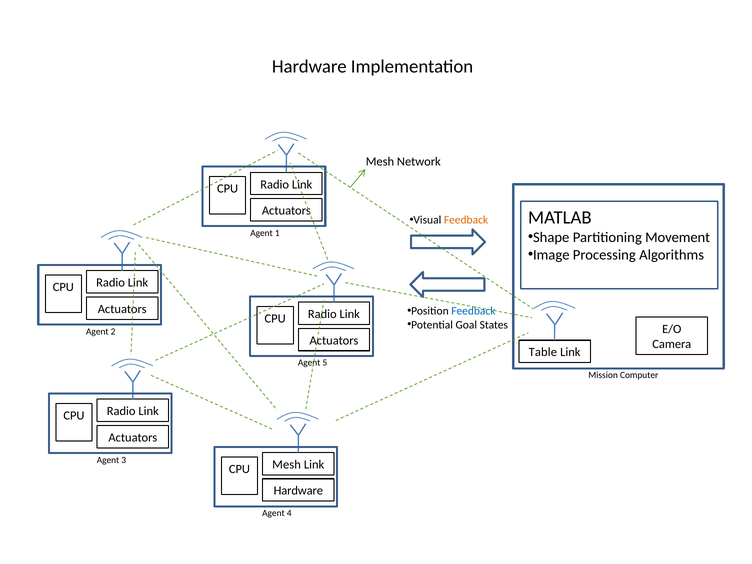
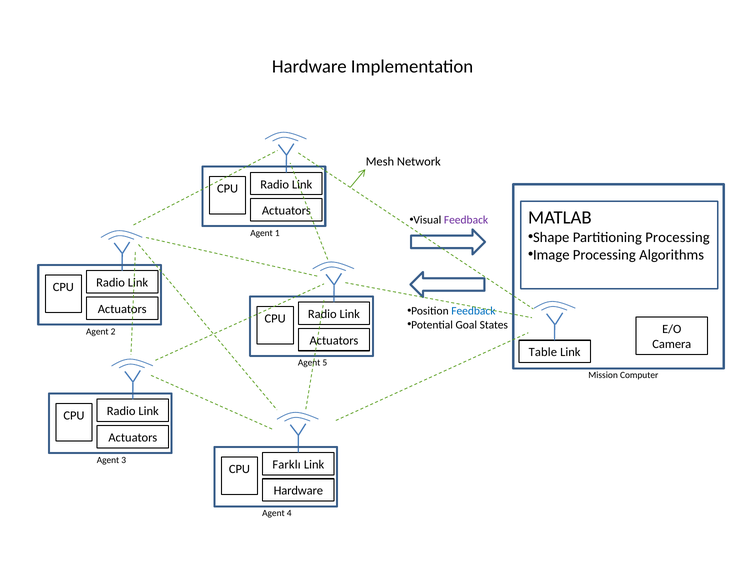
Feedback colour: orange -> purple (466, 220)
Partitioning Movement: Movement -> Processing (677, 237)
Mesh: Mesh -> Farklı (287, 465)
